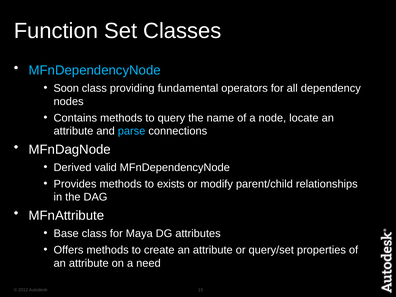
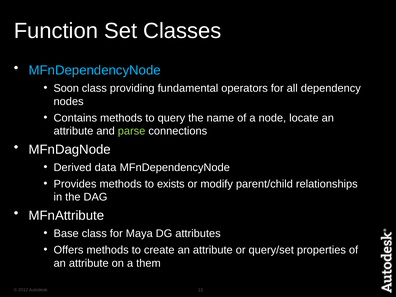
parse colour: light blue -> light green (132, 131)
valid: valid -> data (106, 167)
need: need -> them (148, 263)
